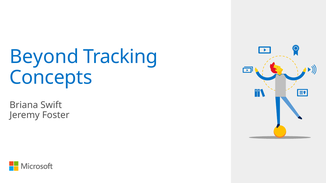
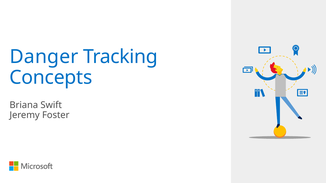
Beyond: Beyond -> Danger (44, 57)
